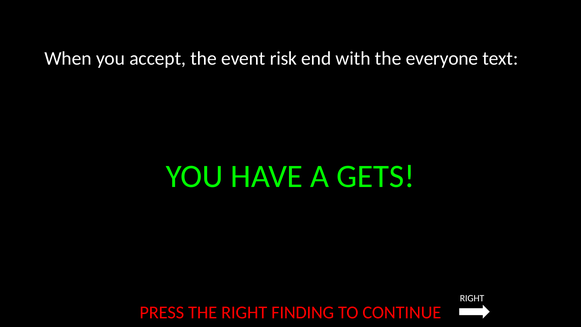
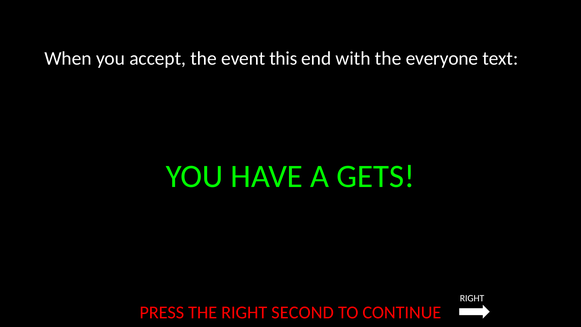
risk: risk -> this (283, 58)
FINDING: FINDING -> SECOND (303, 312)
